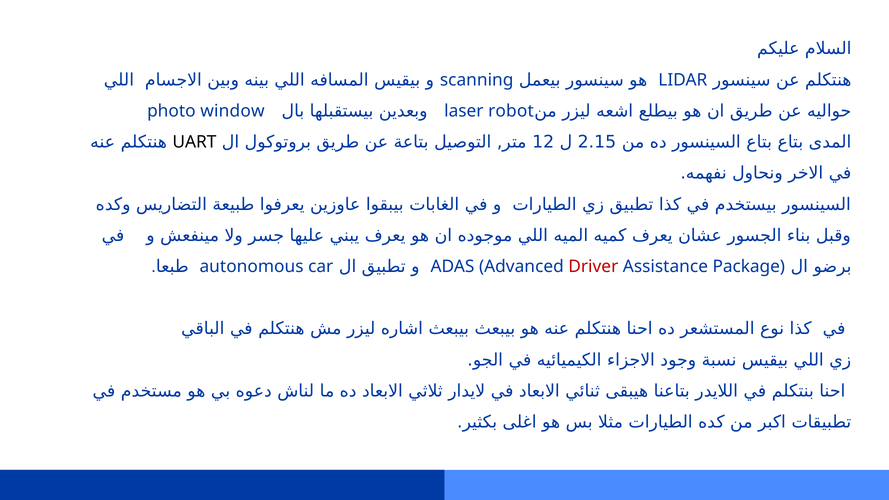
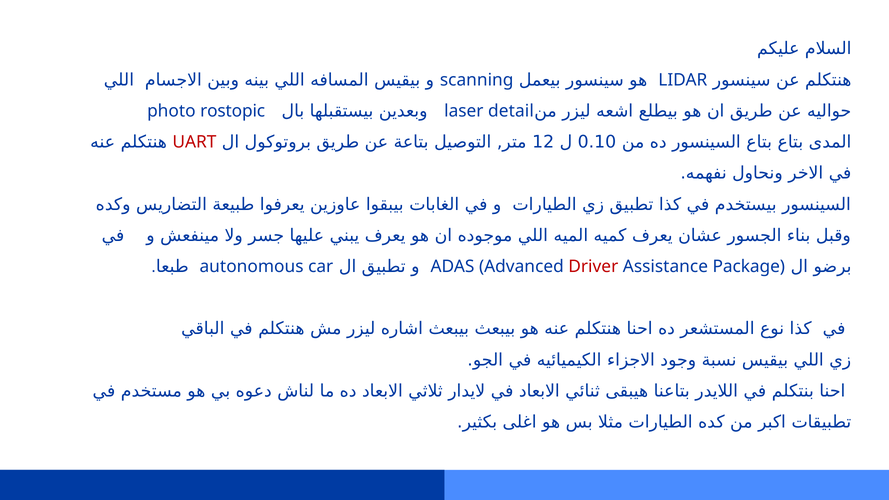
window: window -> rostopic (233, 111)
robot: robot -> detail (511, 111)
2.15: 2.15 -> 0.10 (597, 142)
UART colour: black -> red (194, 142)
